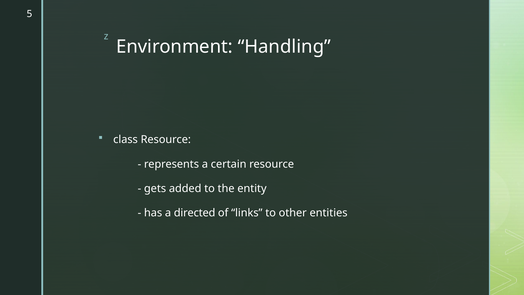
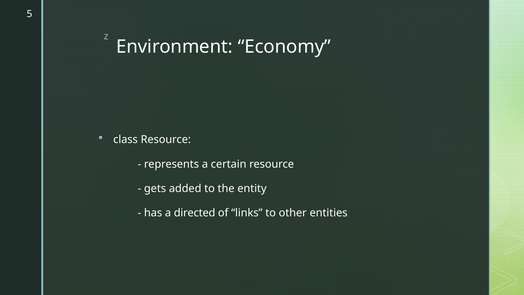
Handling: Handling -> Economy (284, 47)
